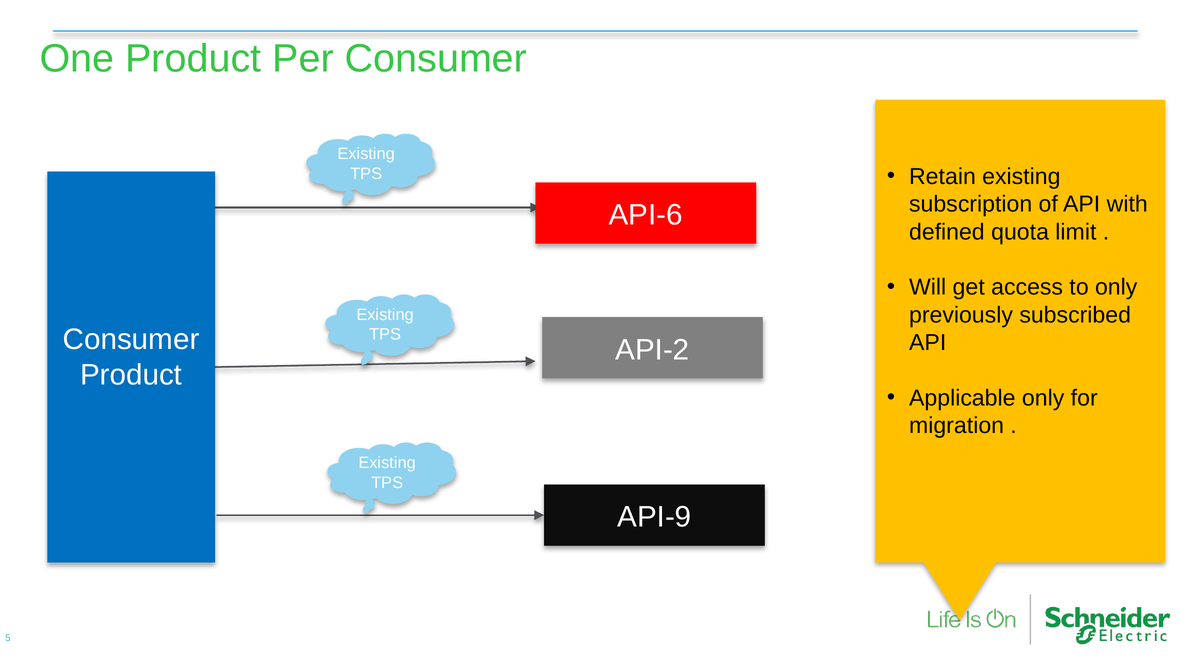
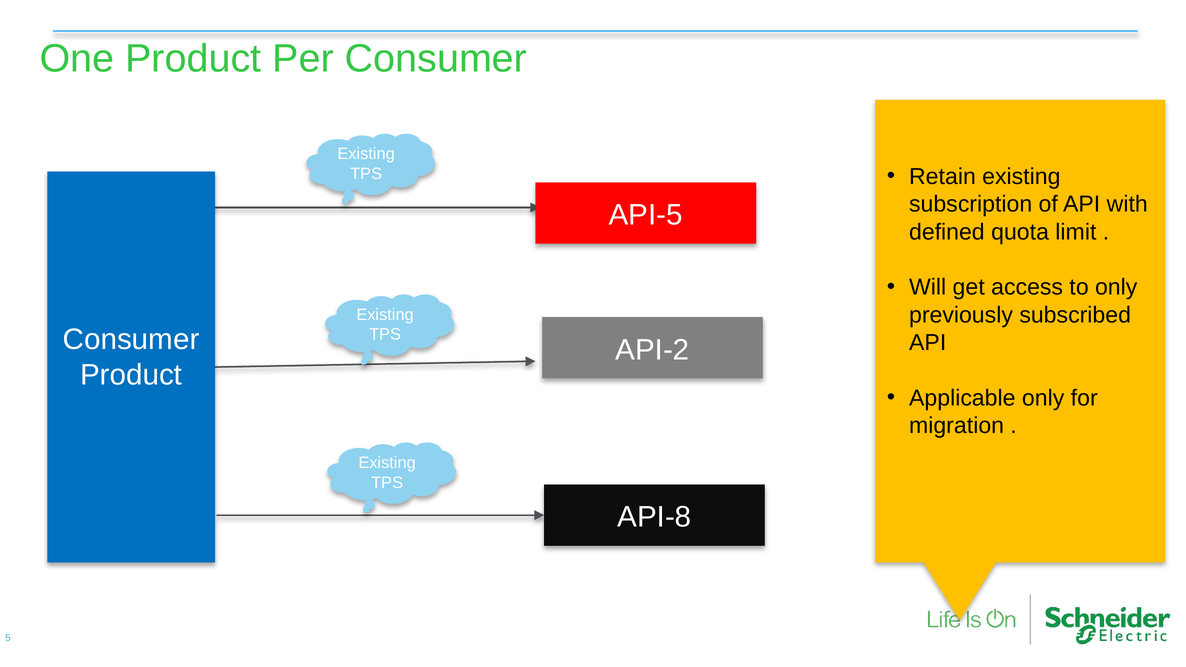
API-6: API-6 -> API-5 (646, 215)
API-9: API-9 -> API-8 (654, 517)
